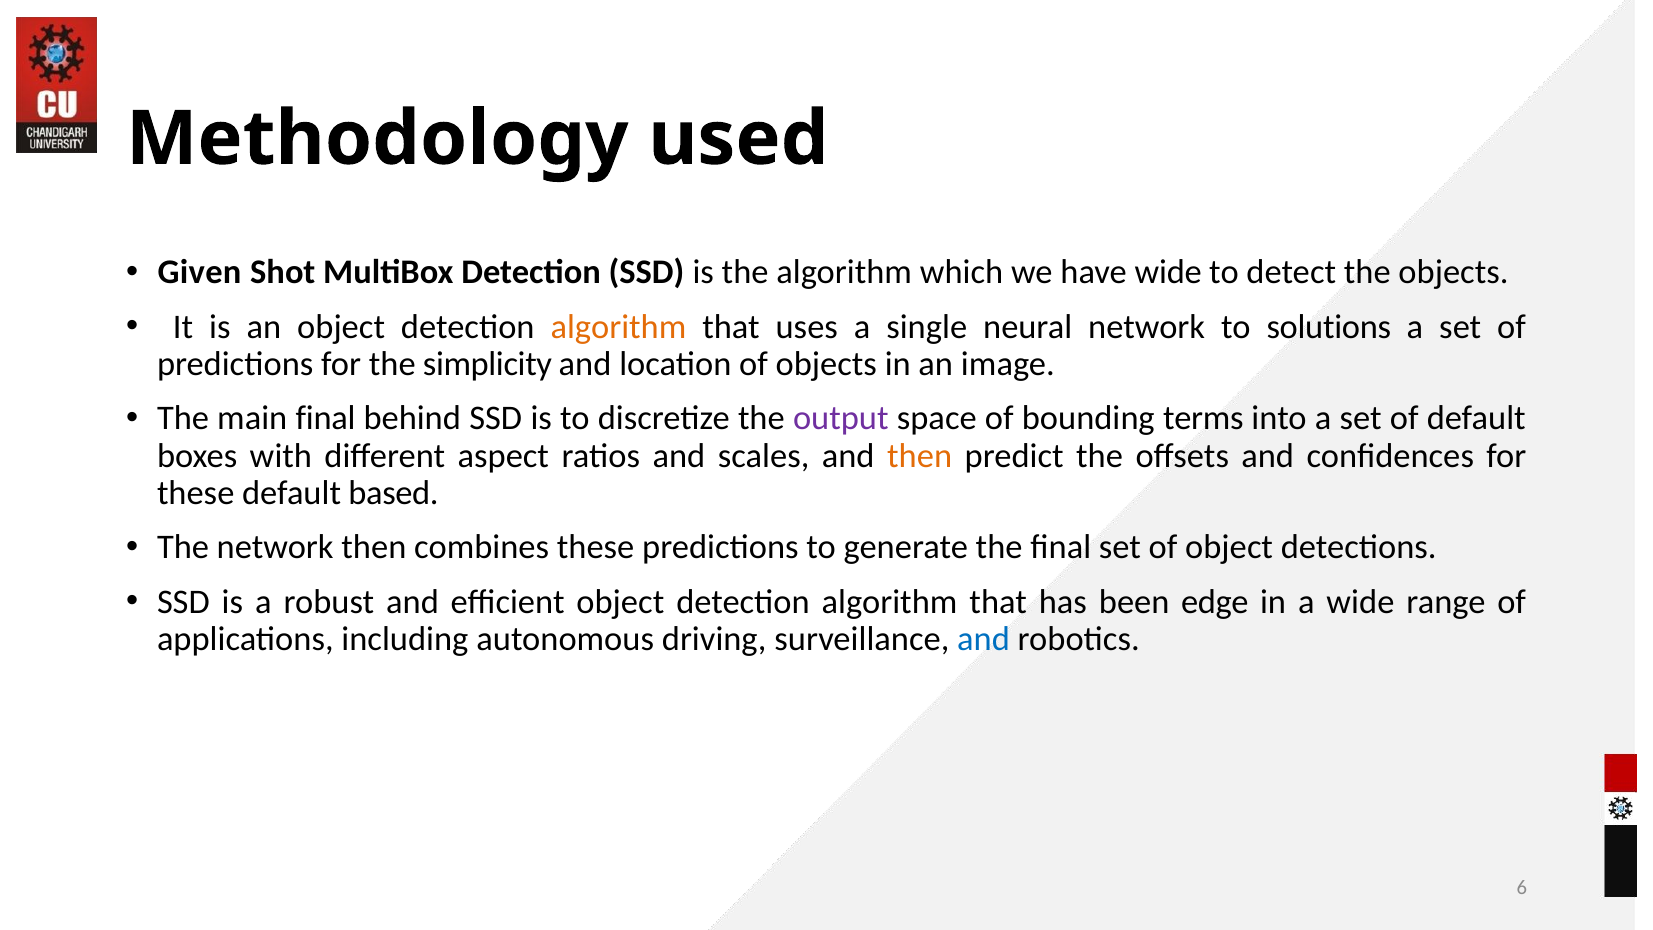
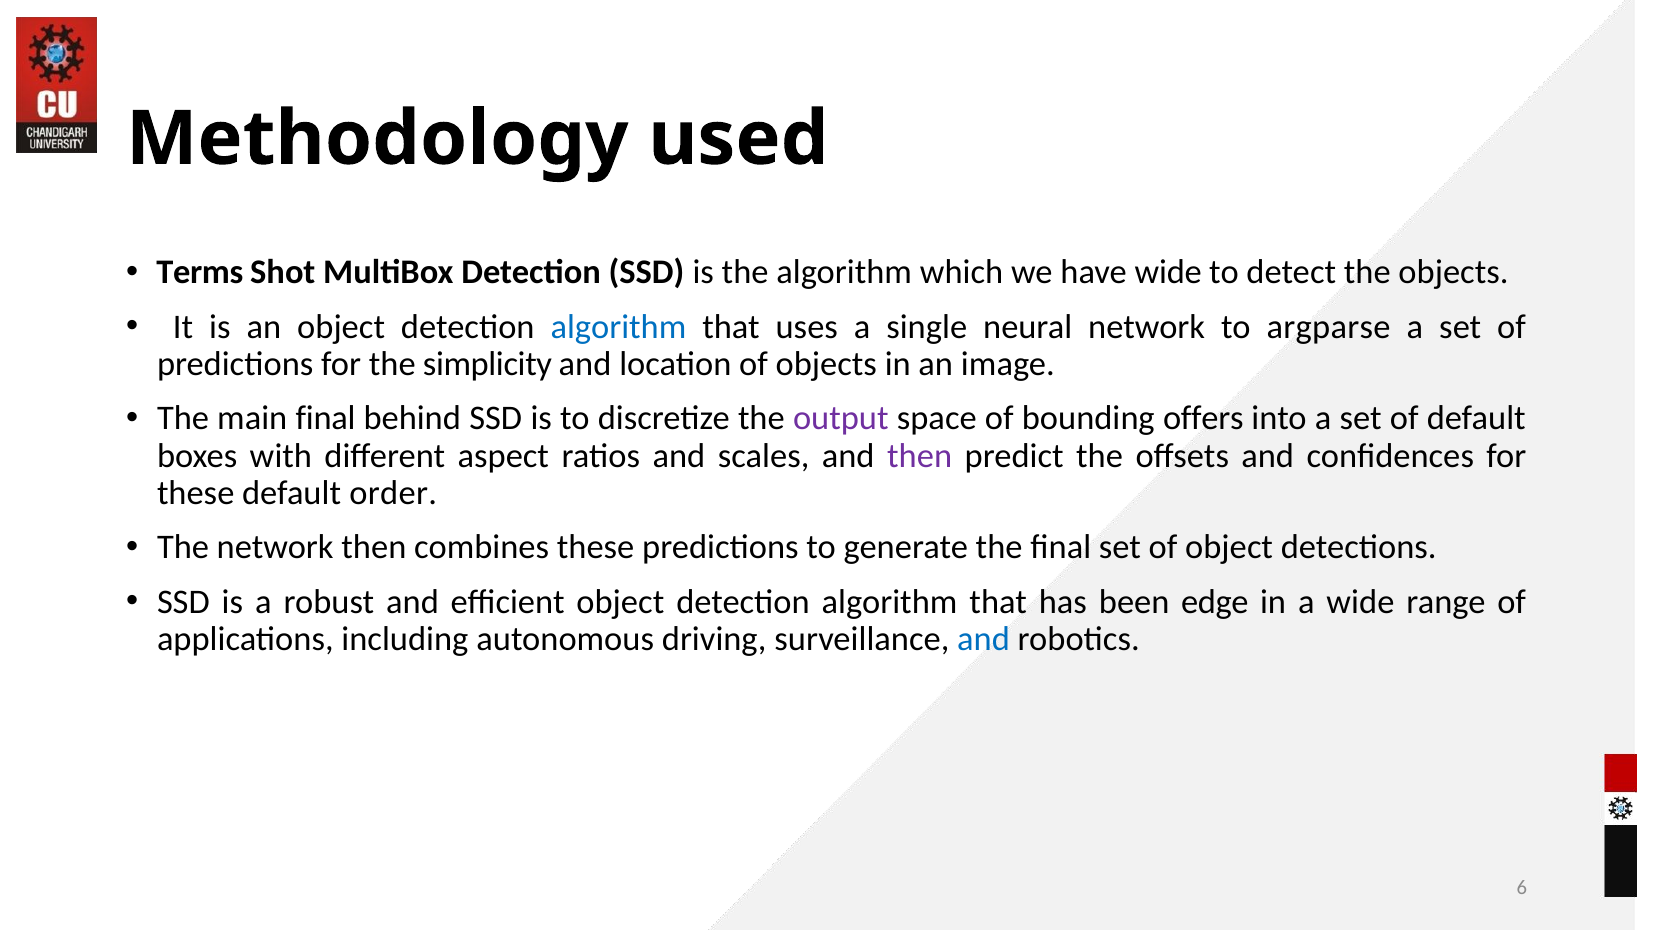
Given: Given -> Terms (200, 272)
algorithm colour: orange -> blue (618, 327)
solutions: solutions -> argparse (1329, 327)
terms: terms -> offers (1203, 418)
then colour: orange -> purple (920, 456)
based: based -> order (393, 493)
